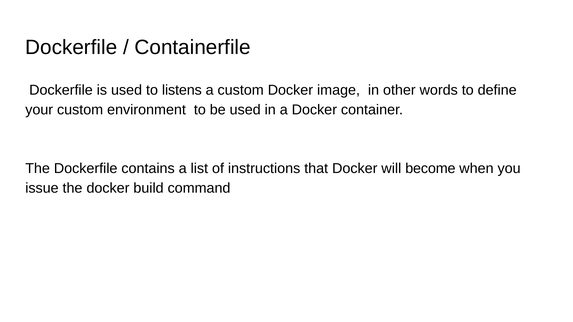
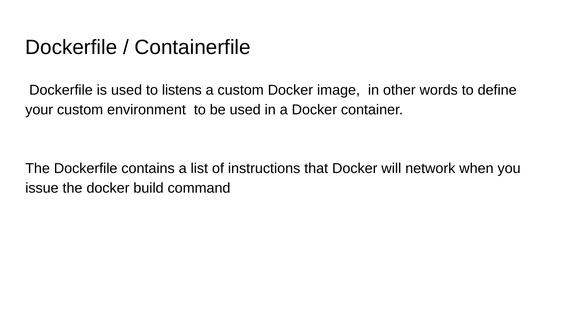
become: become -> network (430, 168)
